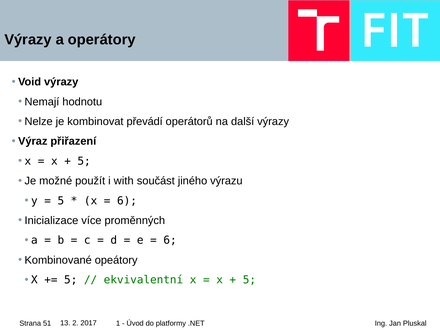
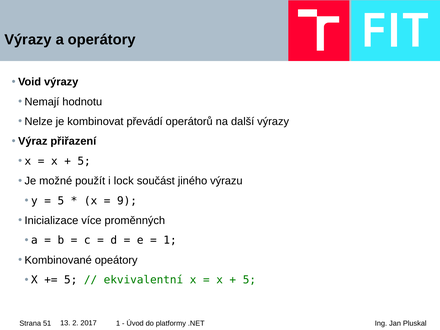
with: with -> lock (124, 181)
6: 6 -> 9 (127, 201)
6: 6 -> 1 (170, 240)
